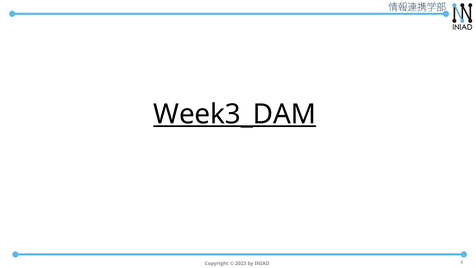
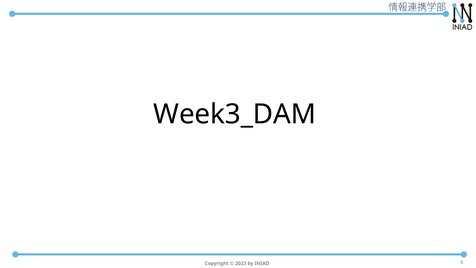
Week3_DAM underline: present -> none (235, 114)
